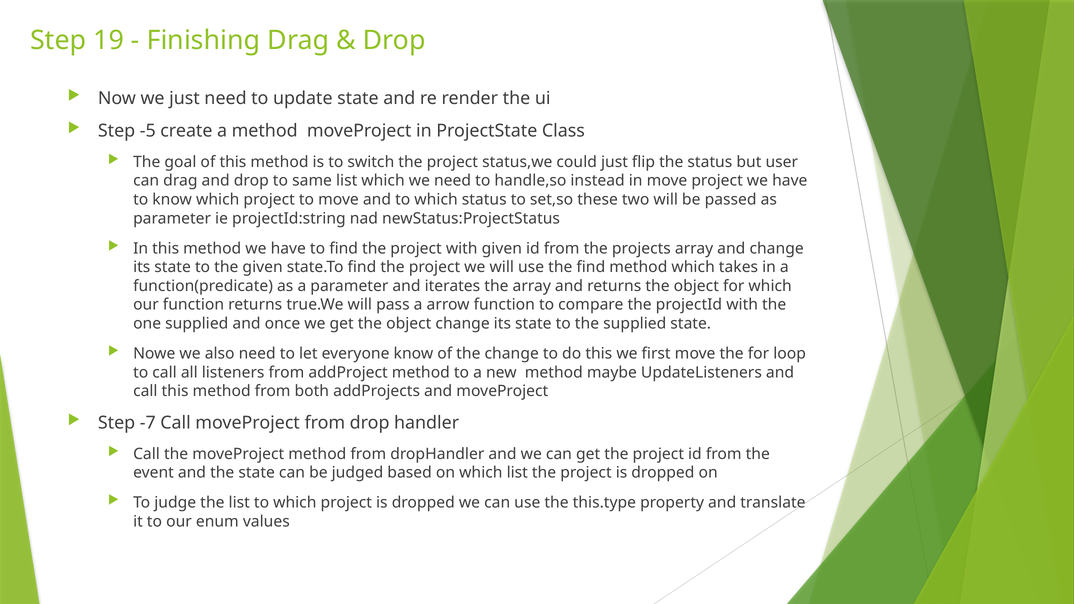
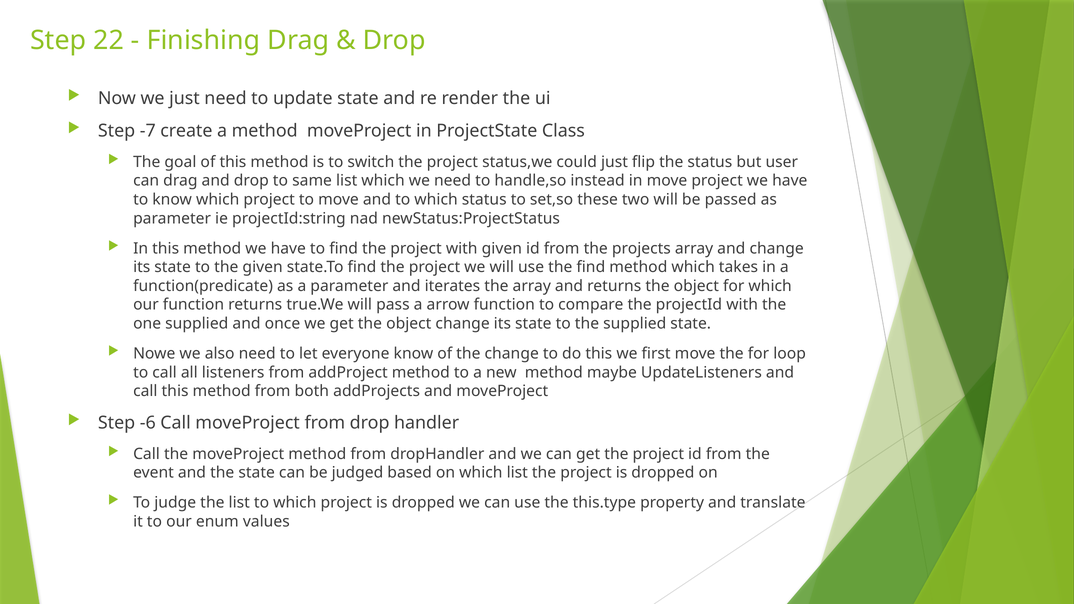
19: 19 -> 22 (109, 40)
-5: -5 -> -7 (148, 131)
-7: -7 -> -6 (148, 423)
